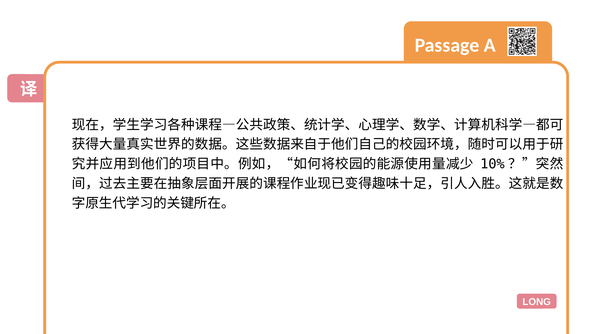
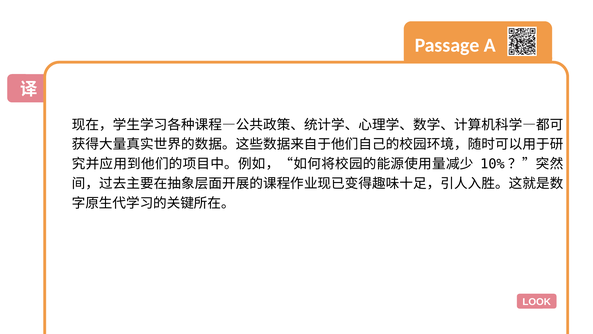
LONG: LONG -> LOOK (537, 301)
